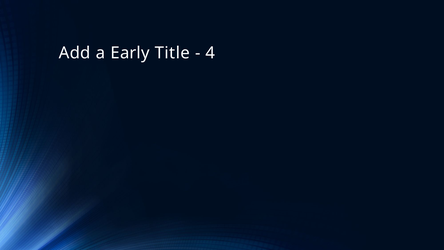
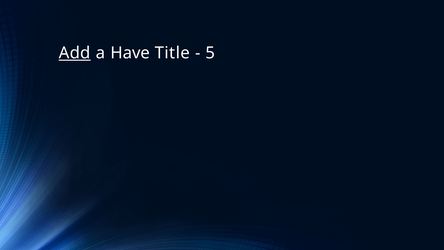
Add underline: none -> present (75, 53)
Early: Early -> Have (130, 53)
4: 4 -> 5 (210, 53)
